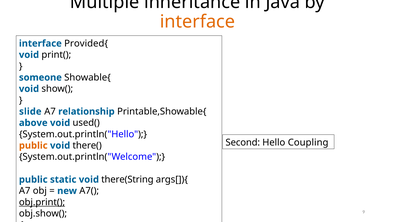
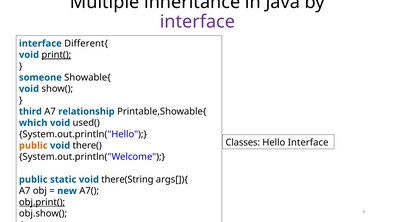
interface colour: orange -> purple (197, 22)
Provided{: Provided{ -> Different{ (86, 44)
print( underline: none -> present (56, 55)
slide: slide -> third (30, 112)
above: above -> which (33, 123)
Second: Second -> Classes (243, 143)
Hello Coupling: Coupling -> Interface (308, 143)
